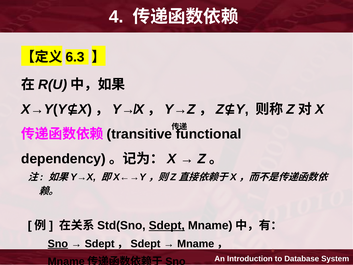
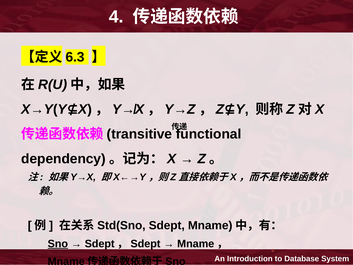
Sdept underline: present -> none (167, 225)
